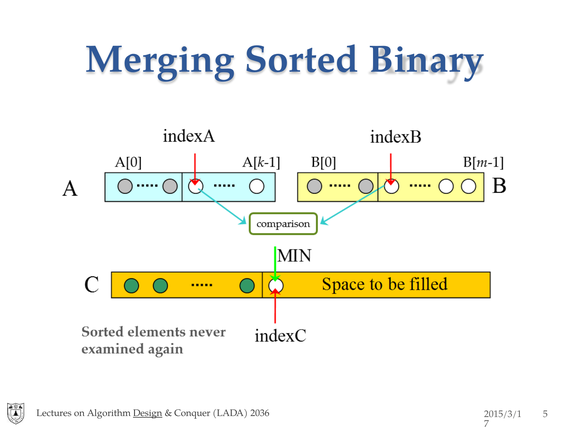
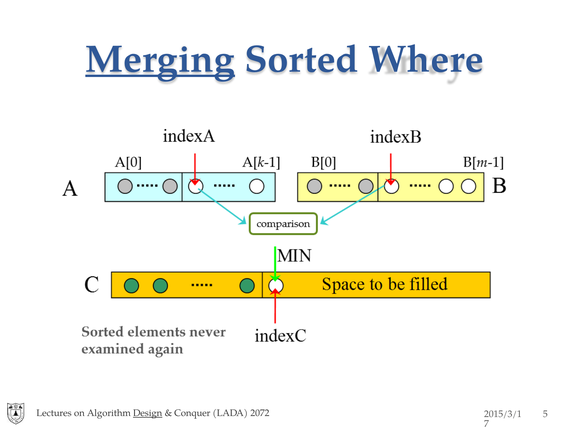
Merging underline: none -> present (160, 59)
Binary: Binary -> Where (426, 59)
2036: 2036 -> 2072 (260, 413)
